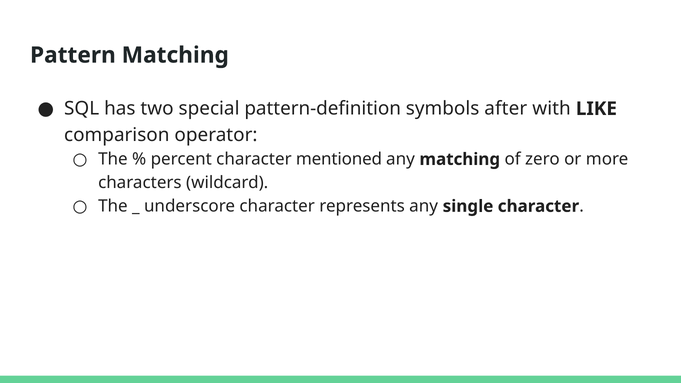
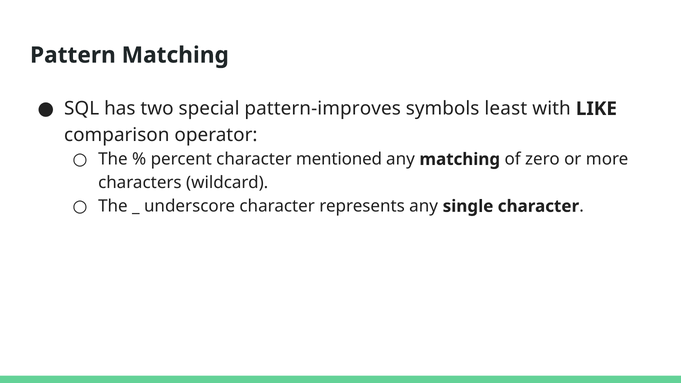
pattern-definition: pattern-definition -> pattern-improves (323, 109)
after: after -> least (506, 109)
